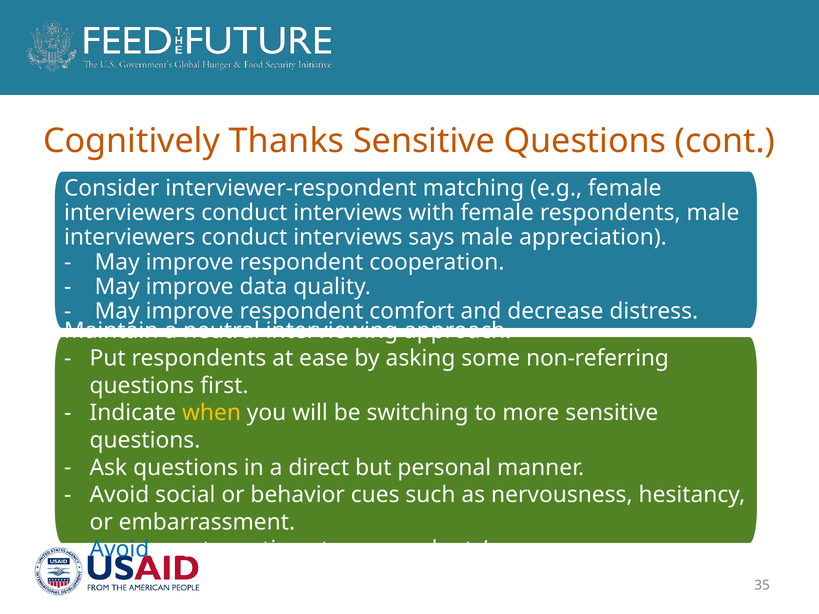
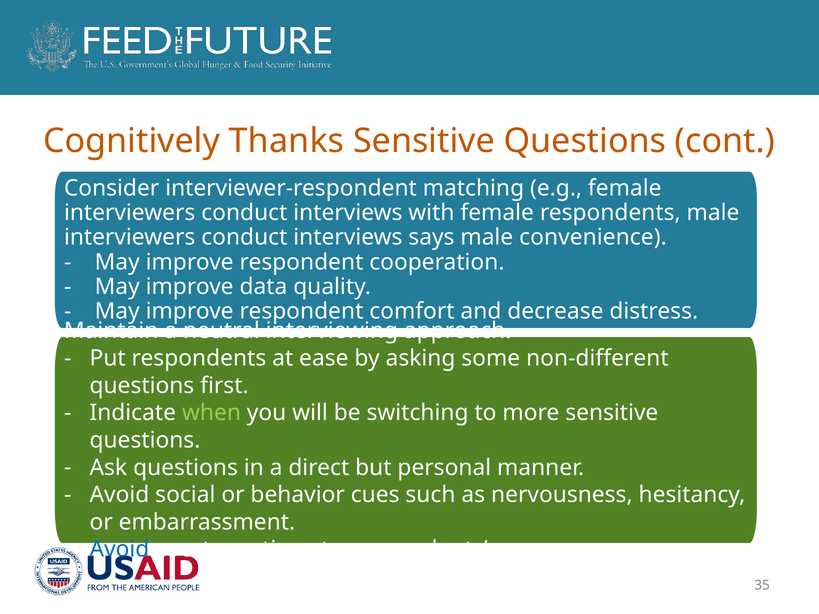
appreciation: appreciation -> convenience (593, 238)
non-referring: non-referring -> non-different (597, 359)
when colour: yellow -> light green (211, 413)
